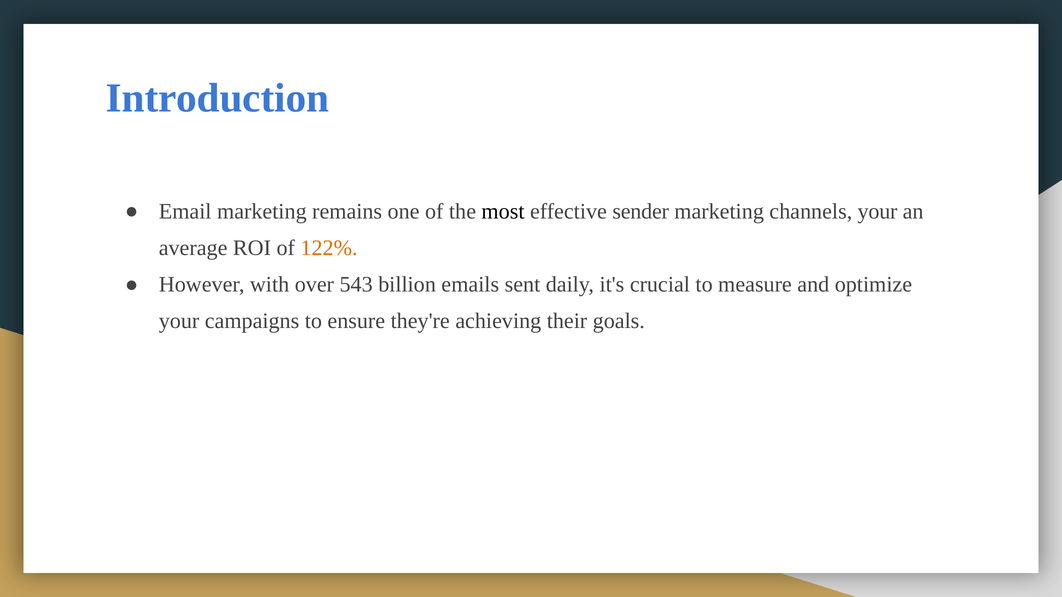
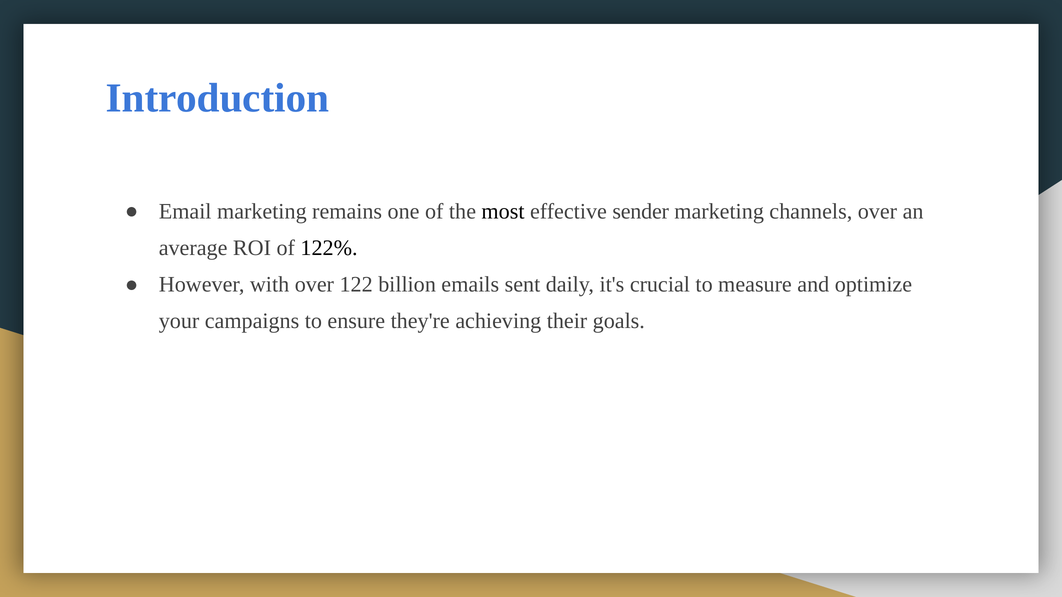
channels your: your -> over (877, 211)
122% colour: orange -> black (329, 248)
543: 543 -> 122 (356, 285)
